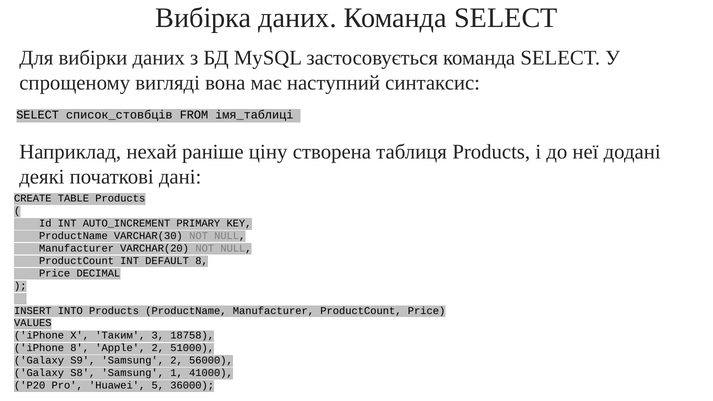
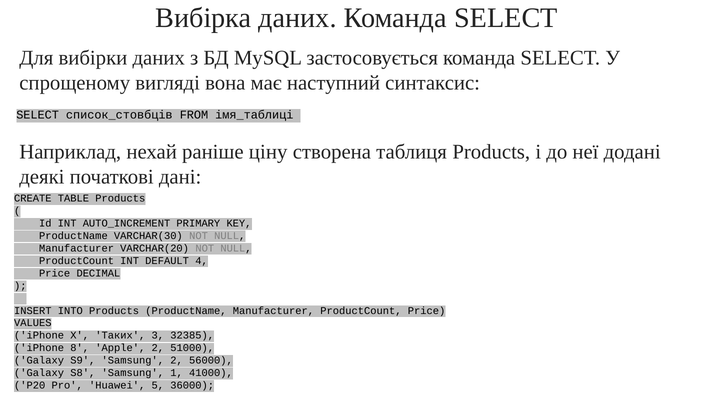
DEFAULT 8: 8 -> 4 (202, 261)
Таким: Таким -> Таких (120, 336)
18758: 18758 -> 32385 (192, 336)
